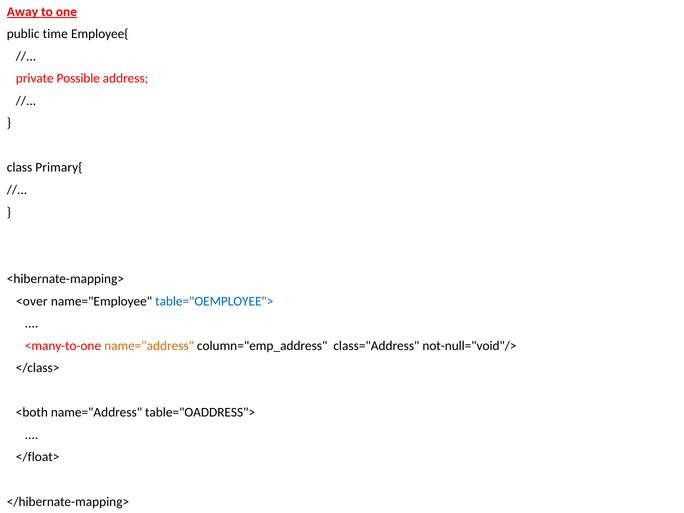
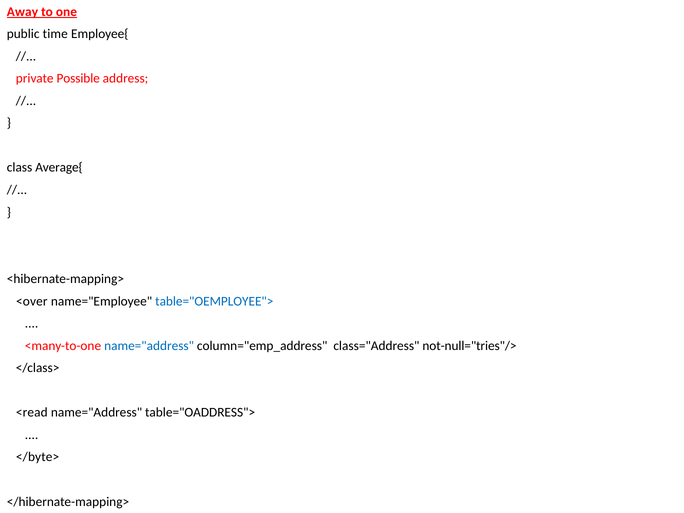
Primary{: Primary{ -> Average{ (59, 168)
name="address colour: orange -> blue (149, 346)
not-null="void"/>: not-null="void"/> -> not-null="tries"/> (470, 346)
<both: <both -> <read (32, 413)
</float>: </float> -> </byte> (38, 457)
